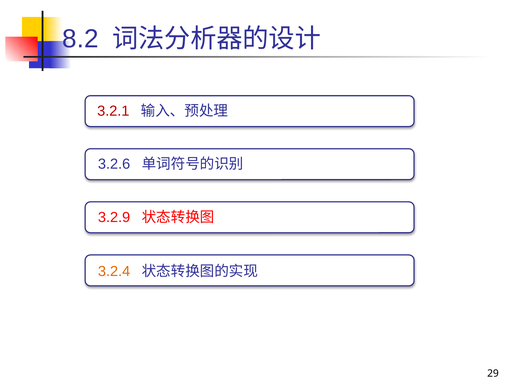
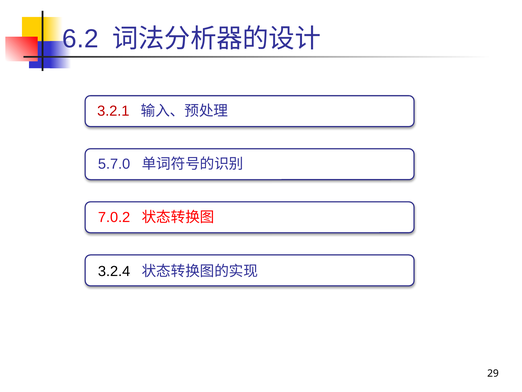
8.2: 8.2 -> 6.2 (80, 39)
3.2.6: 3.2.6 -> 5.7.0 (114, 164)
3.2.9: 3.2.9 -> 7.0.2 (114, 217)
3.2.4 colour: orange -> black (114, 271)
